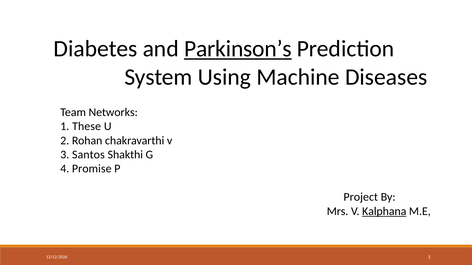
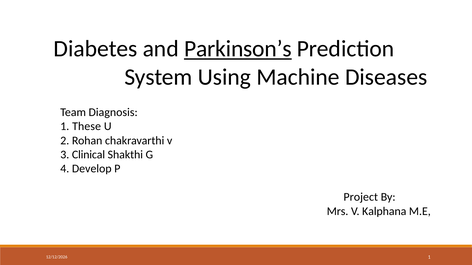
Networks: Networks -> Diagnosis (113, 112)
Santos: Santos -> Clinical (88, 155)
Promise: Promise -> Develop (92, 169)
Kalphana underline: present -> none (384, 212)
